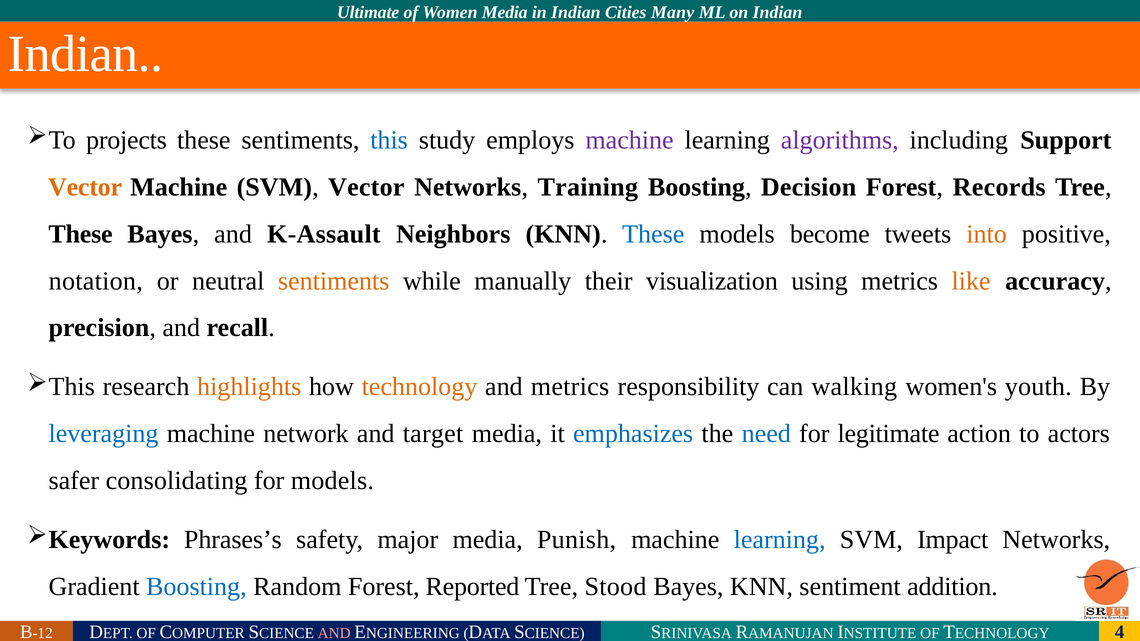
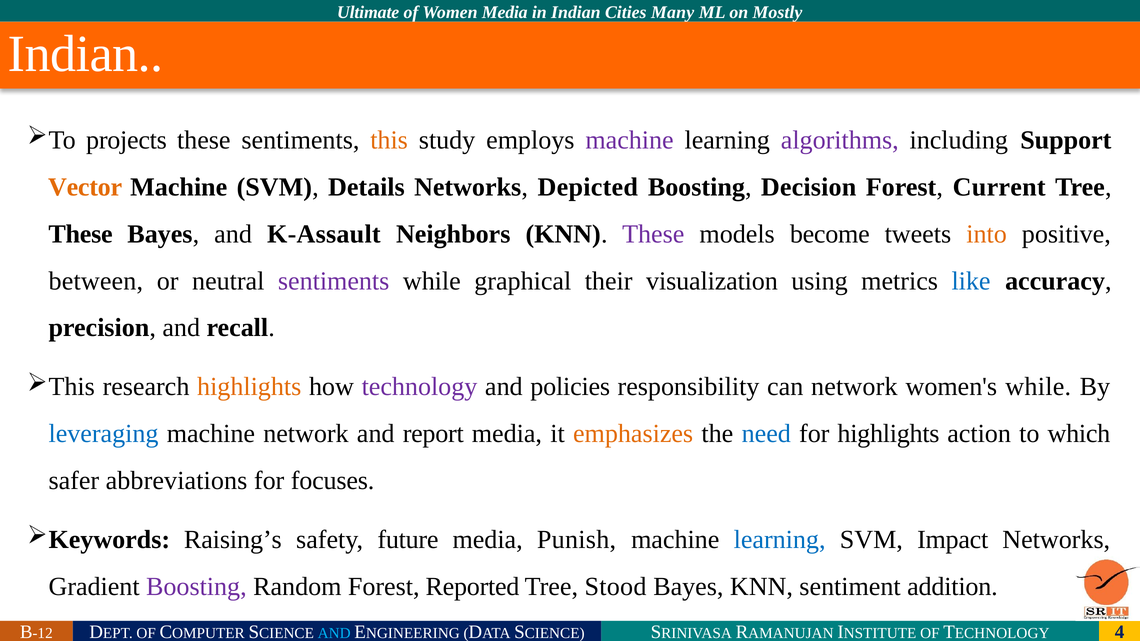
Indian: Indian -> Mostly (777, 12)
this colour: blue -> orange (389, 140)
SVM Vector: Vector -> Details (366, 187)
Training: Training -> Depicted (588, 187)
Records: Records -> Current (999, 187)
These colour: blue -> purple (653, 234)
notation: notation -> between (96, 281)
sentiments colour: orange -> purple (334, 281)
manually: manually -> graphical (523, 281)
like colour: orange -> blue (971, 281)
technology colour: orange -> purple (420, 387)
and metrics: metrics -> policies (570, 387)
can walking: walking -> network (854, 387)
women's youth: youth -> while (1038, 387)
target: target -> report (433, 434)
emphasizes colour: blue -> orange (633, 434)
for legitimate: legitimate -> highlights (888, 434)
actors: actors -> which (1079, 434)
consolidating: consolidating -> abbreviations (177, 481)
for models: models -> focuses (333, 481)
Phrases’s: Phrases’s -> Raising’s (233, 540)
major: major -> future (408, 540)
Boosting colour: blue -> purple (196, 587)
AND colour: pink -> light blue (334, 634)
